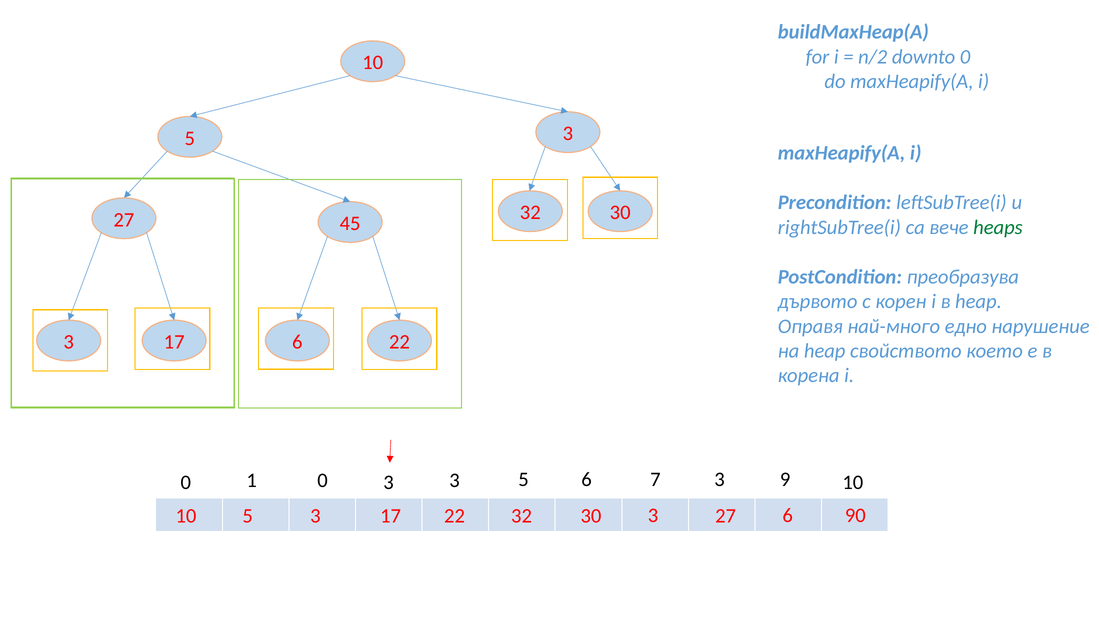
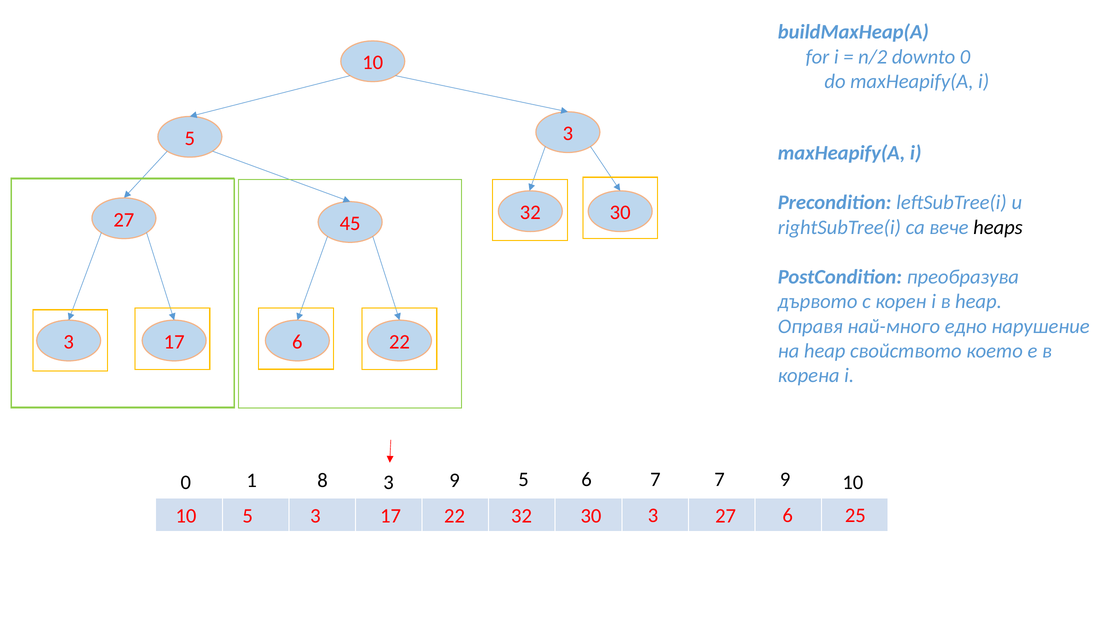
heaps colour: green -> black (998, 227)
7 3: 3 -> 7 (719, 480)
1 0: 0 -> 8 (323, 481)
3: 3 -> 9 (455, 481)
90: 90 -> 25 (855, 516)
